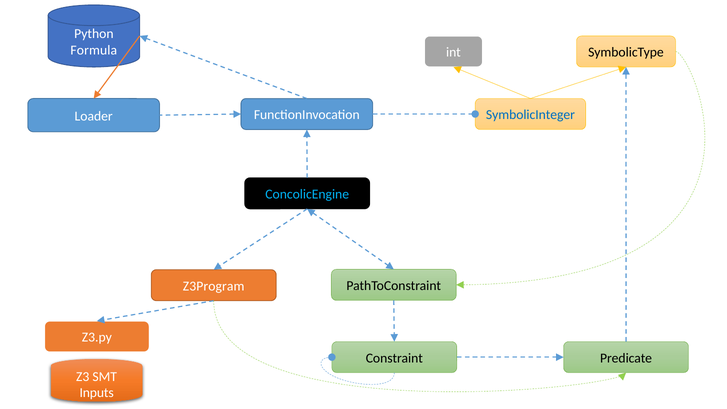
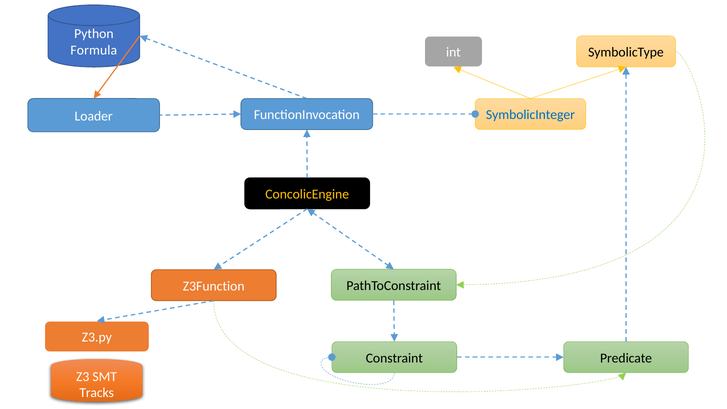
ConcolicEngine colour: light blue -> yellow (307, 194)
Z3Program: Z3Program -> Z3Function (214, 286)
Inputs: Inputs -> Tracks (97, 393)
